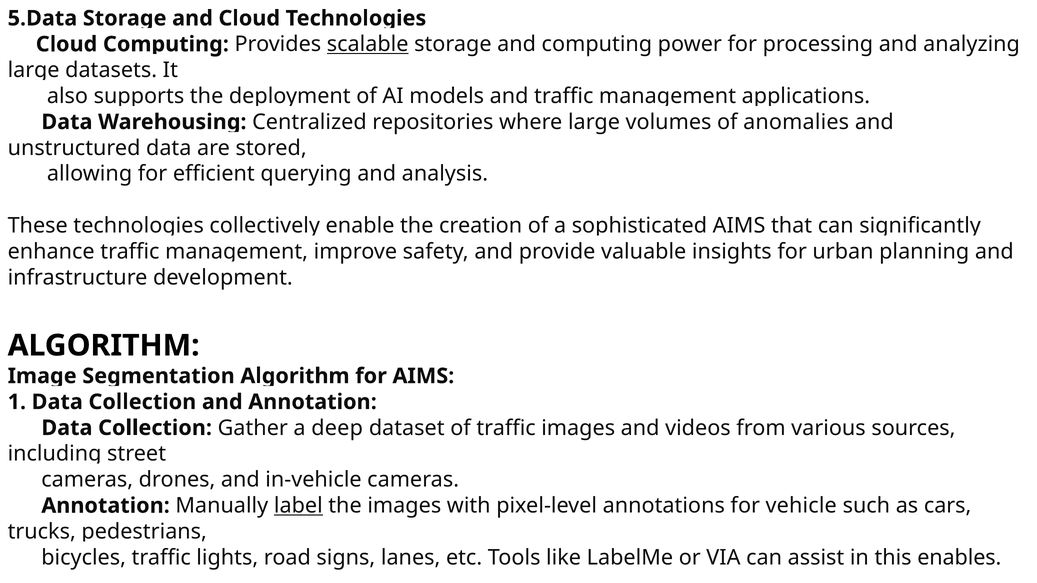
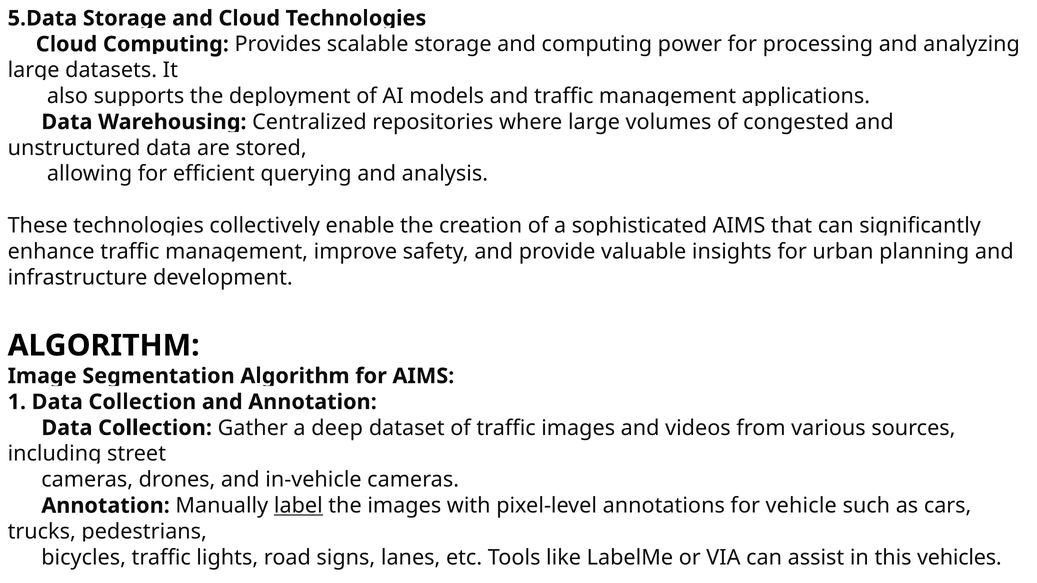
scalable underline: present -> none (368, 44)
anomalies: anomalies -> congested (796, 122)
enables: enables -> vehicles (959, 558)
